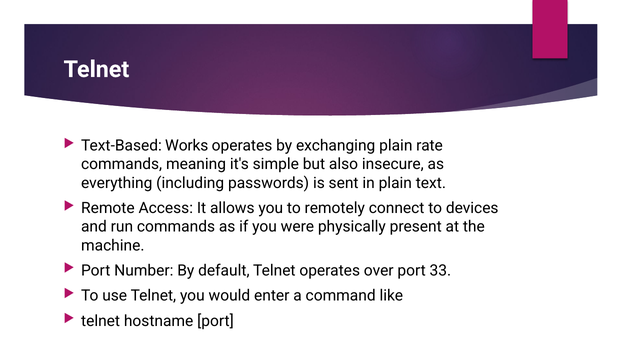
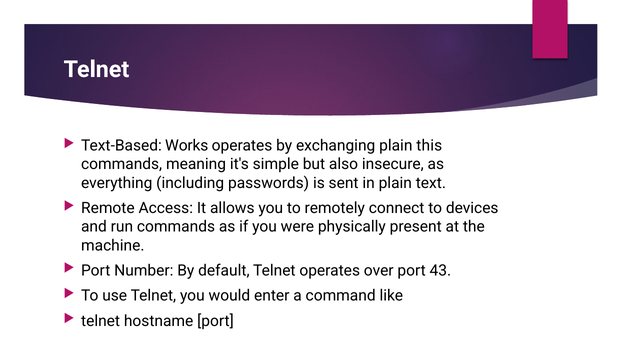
rate: rate -> this (429, 146)
33: 33 -> 43 (440, 271)
